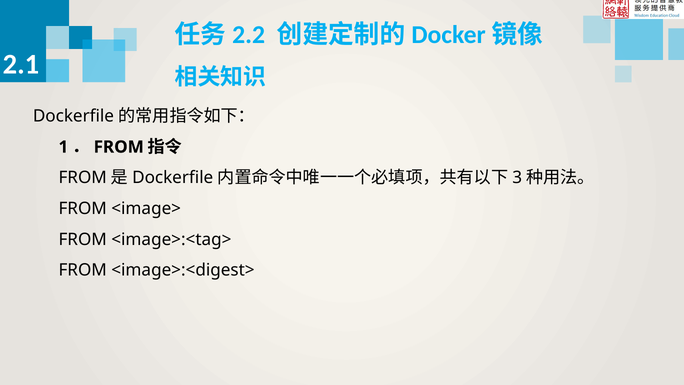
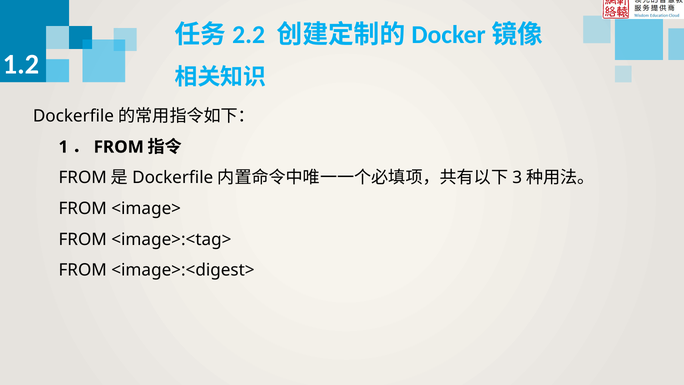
2.1: 2.1 -> 1.2 (21, 64)
